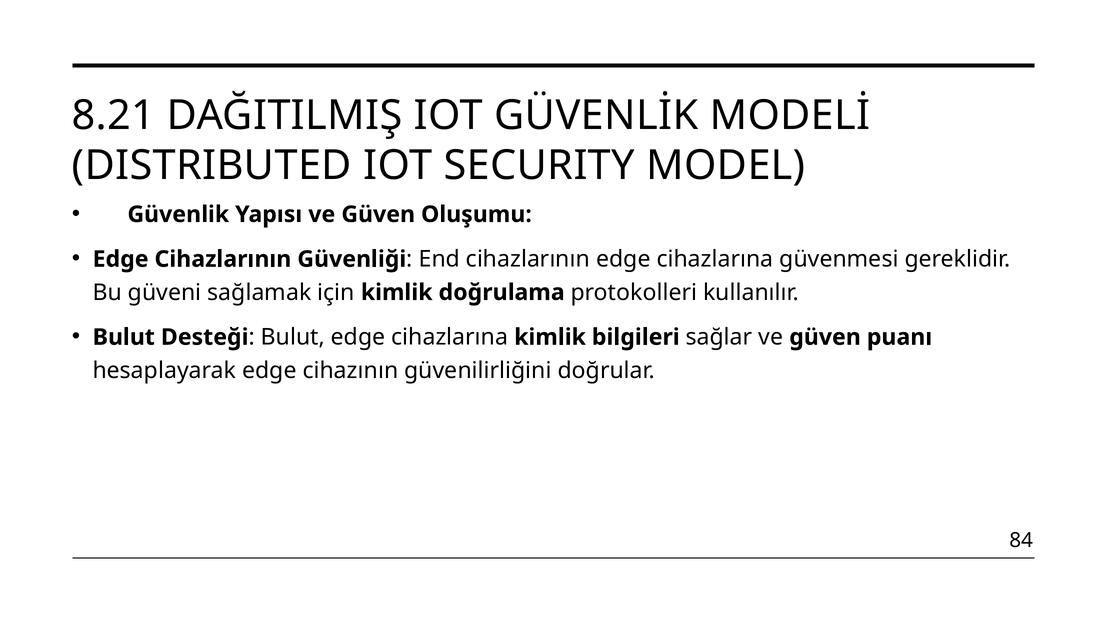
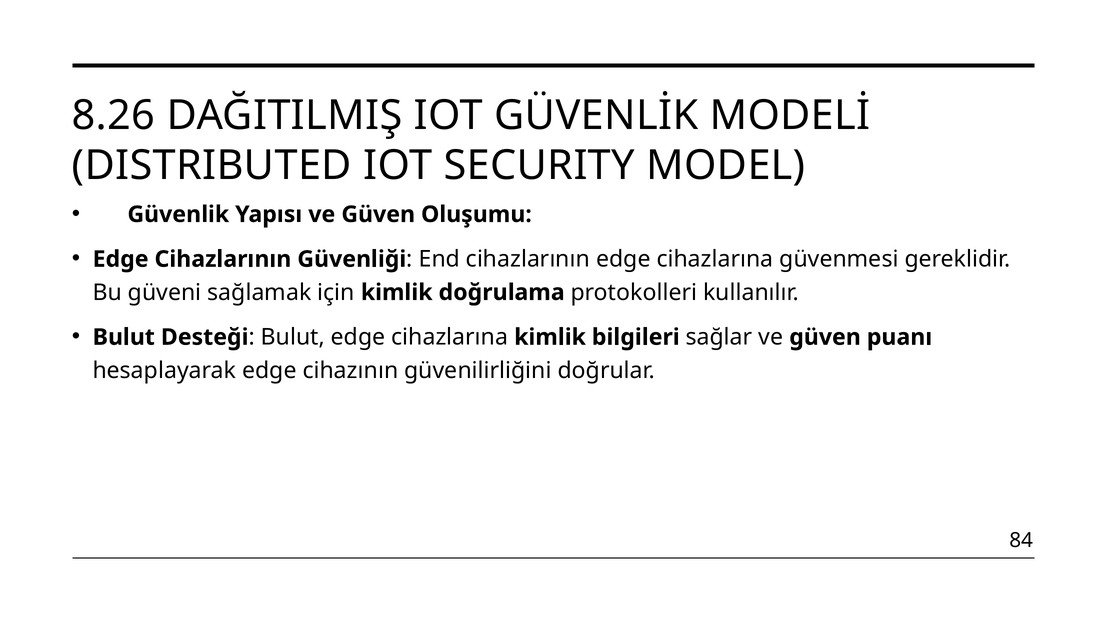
8.21: 8.21 -> 8.26 (113, 116)
